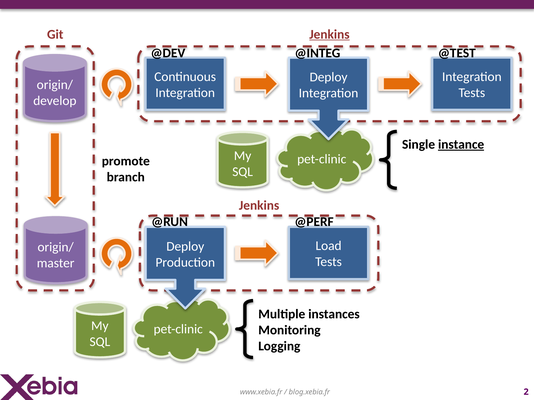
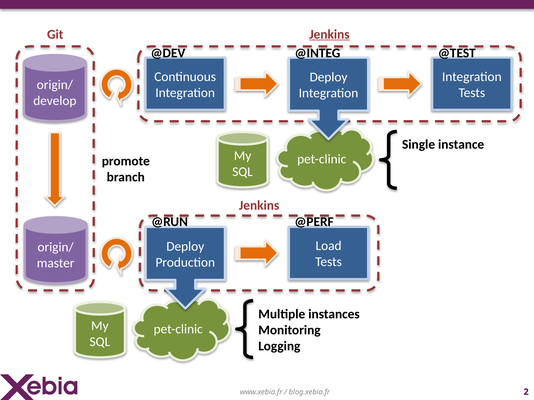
instance underline: present -> none (461, 145)
